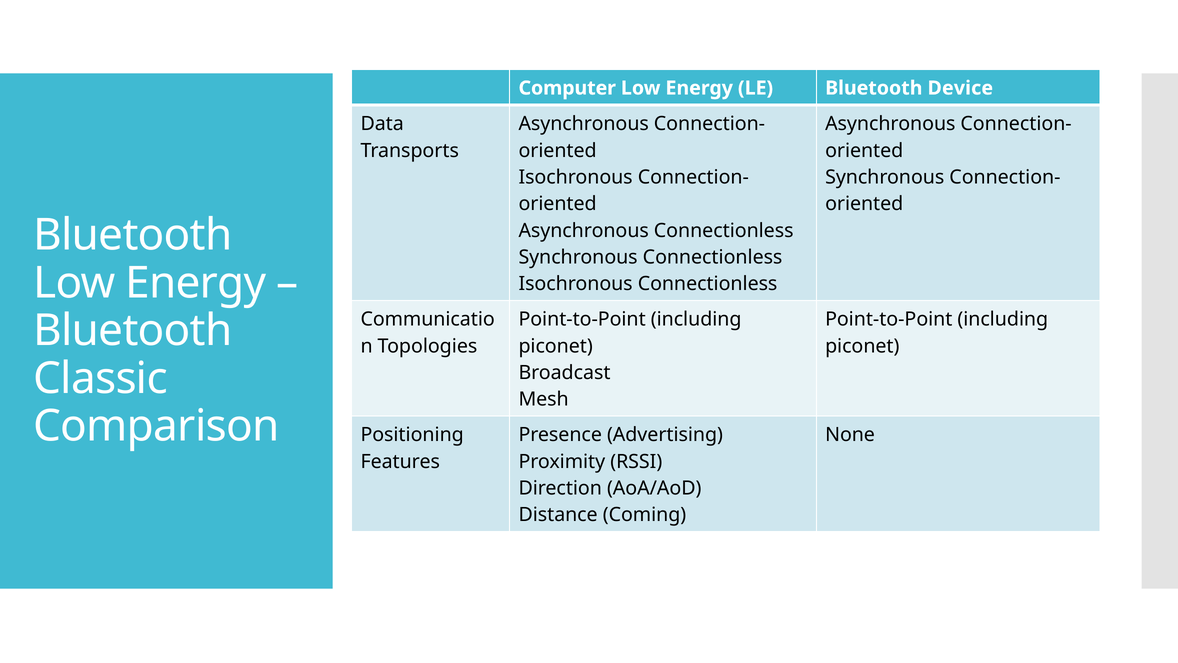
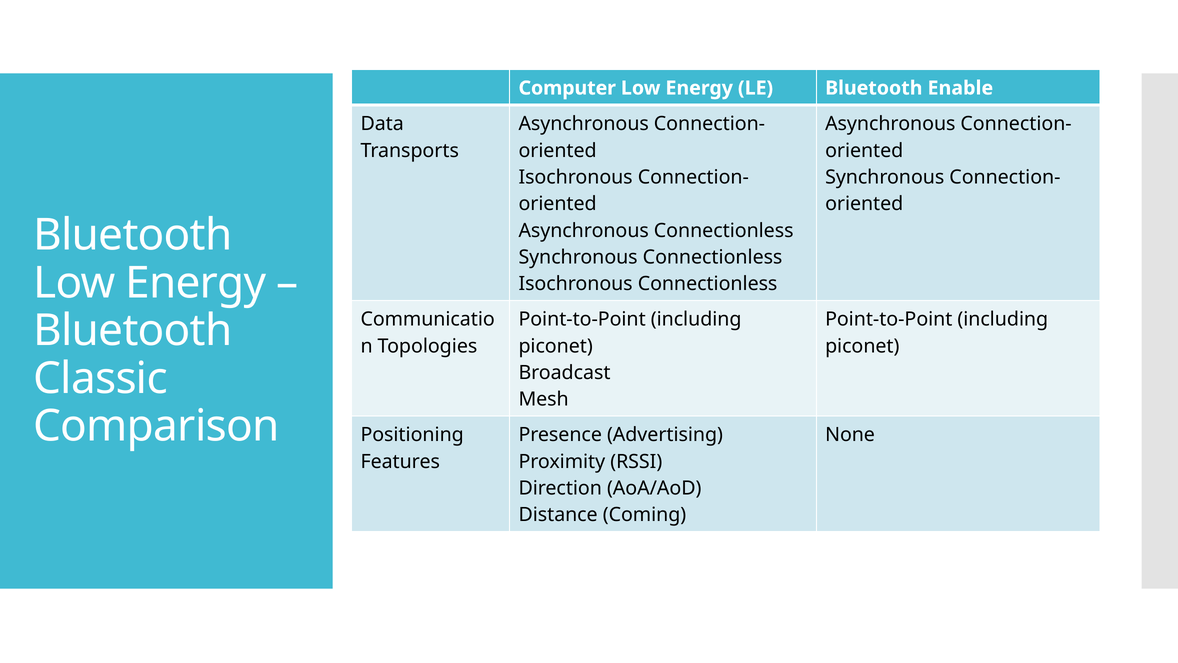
Device: Device -> Enable (960, 88)
